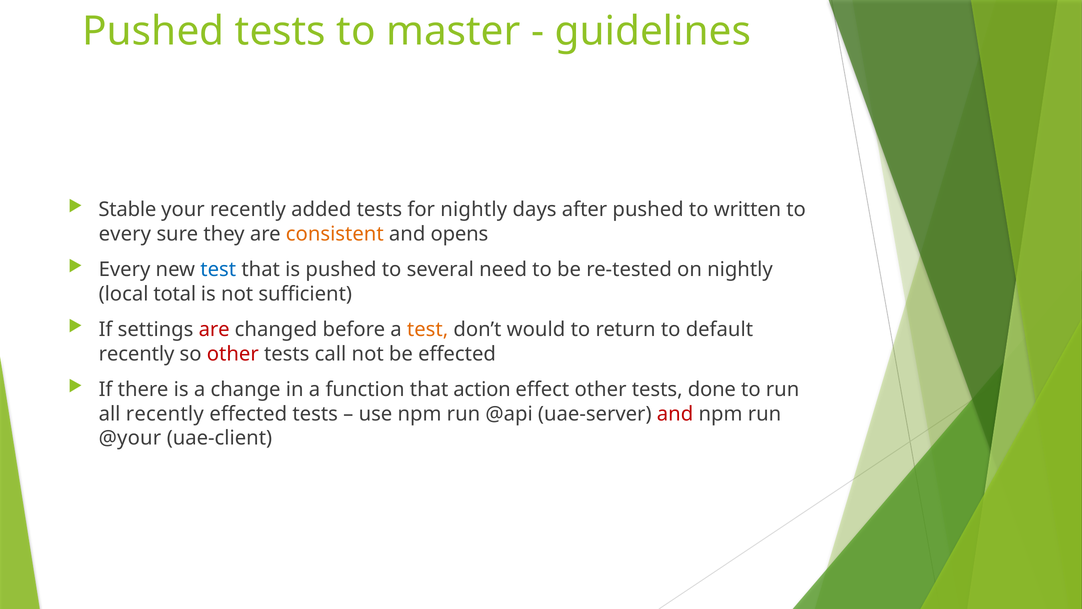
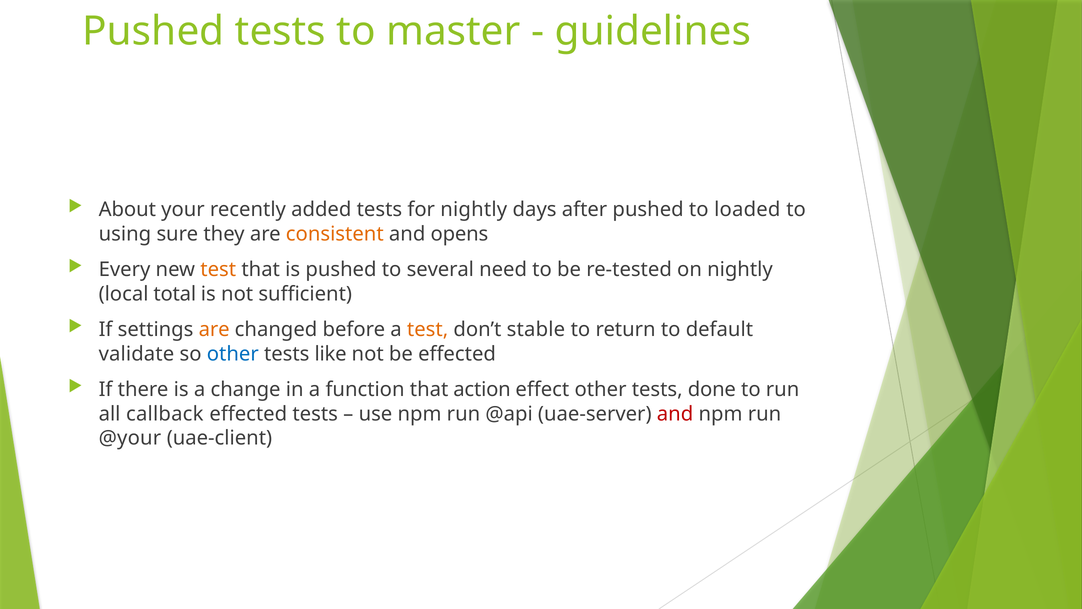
Stable: Stable -> About (127, 209)
written: written -> loaded (747, 209)
every: every -> using (125, 234)
test colour: blue -> orange (218, 269)
are colour: red -> orange (214, 329)
would: would -> stable (536, 329)
recently: recently -> validate (136, 354)
other colour: red -> blue (233, 354)
call: call -> like (331, 354)
all recently: recently -> callback (165, 414)
